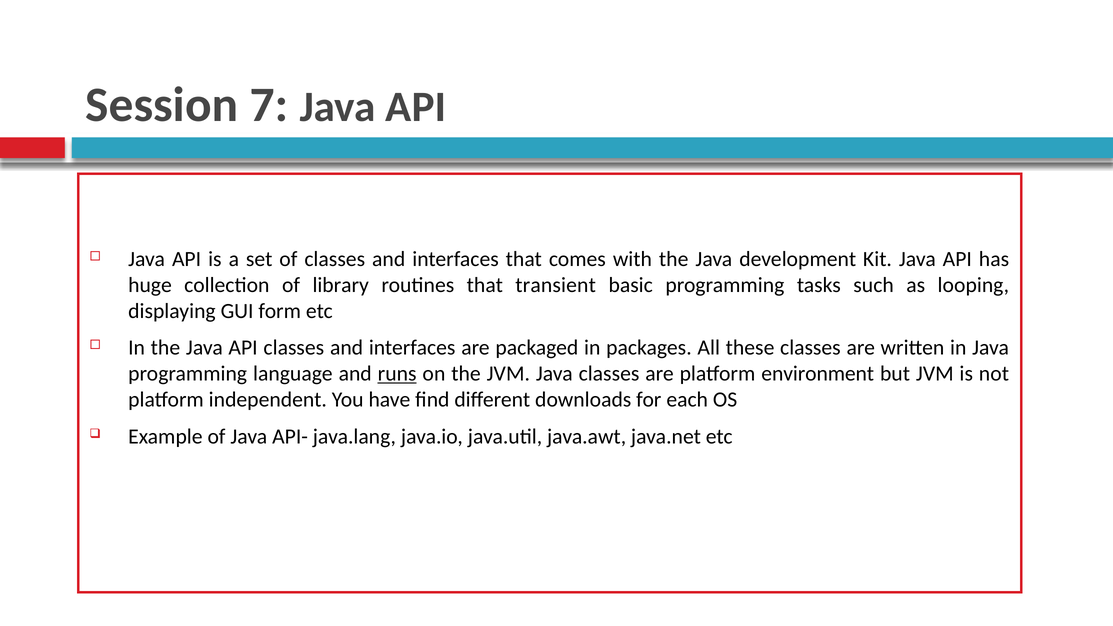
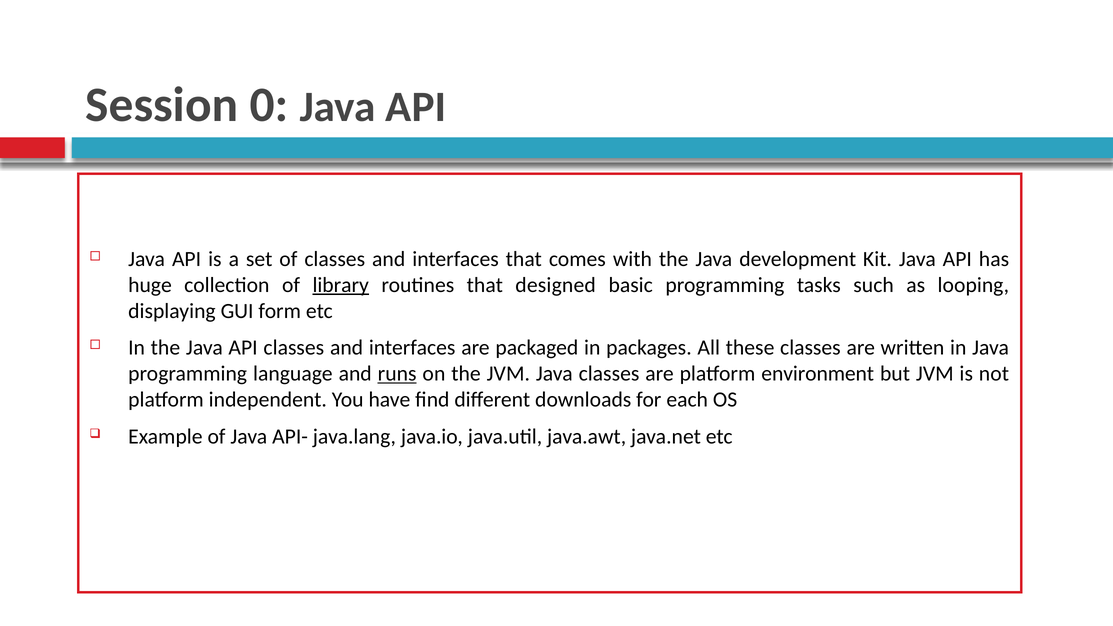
7: 7 -> 0 (269, 105)
library underline: none -> present (341, 285)
transient: transient -> designed (556, 285)
